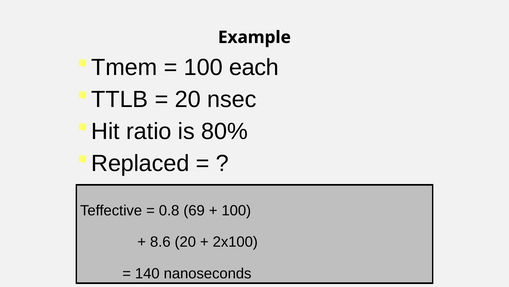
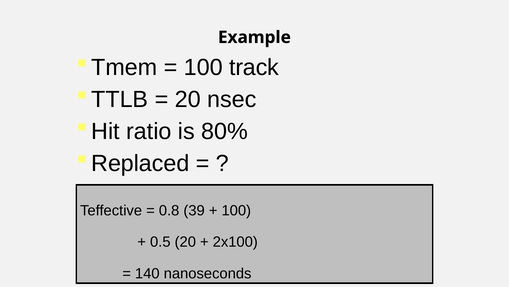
each: each -> track (254, 67)
69: 69 -> 39 (194, 210)
8.6: 8.6 -> 0.5 (160, 241)
